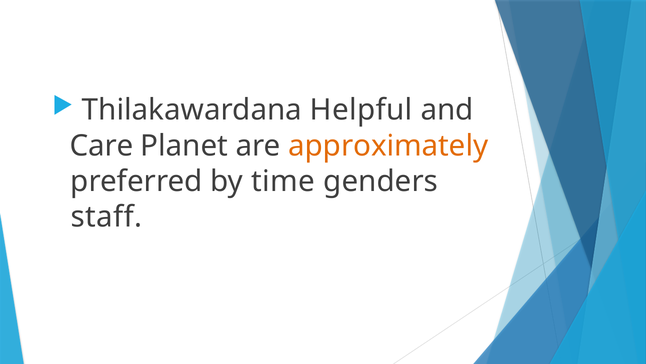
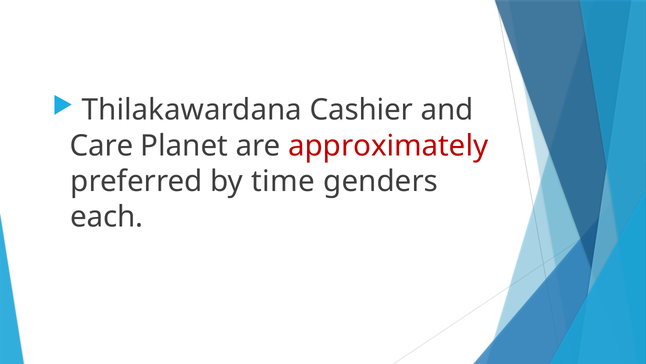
Helpful: Helpful -> Cashier (361, 110)
approximately colour: orange -> red (388, 145)
staff: staff -> each (107, 217)
